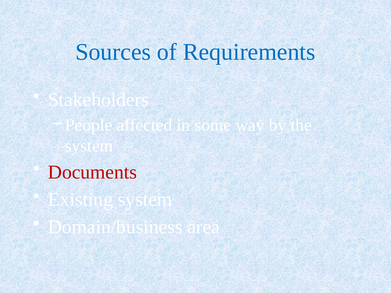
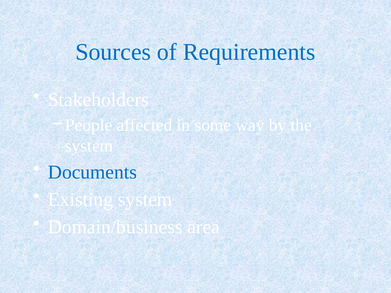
Documents colour: red -> blue (92, 172)
